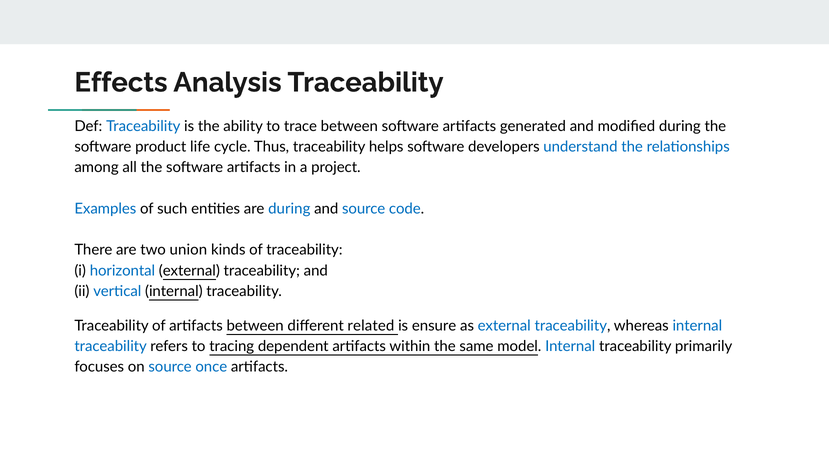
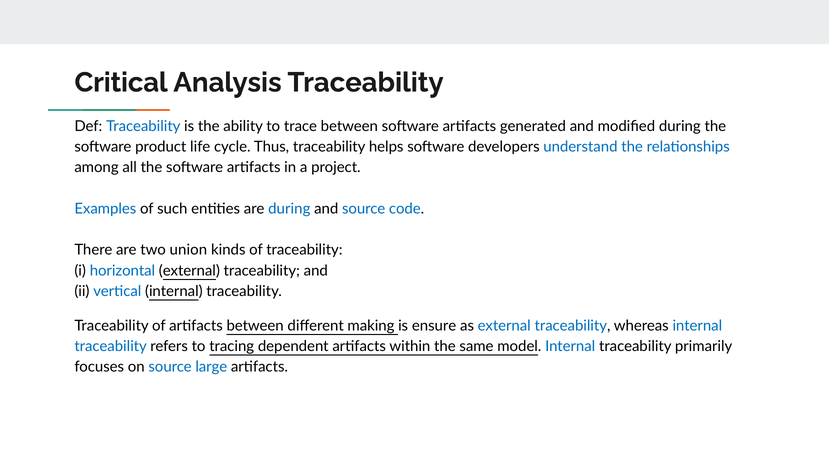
Effects: Effects -> Critical (121, 83)
related: related -> making (371, 326)
once: once -> large (211, 367)
